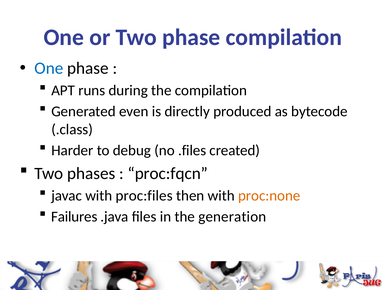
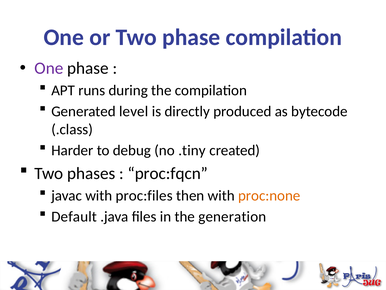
One colour: blue -> purple (49, 68)
even: even -> level (134, 111)
.files: .files -> .tiny (192, 150)
Failures: Failures -> Default (74, 216)
